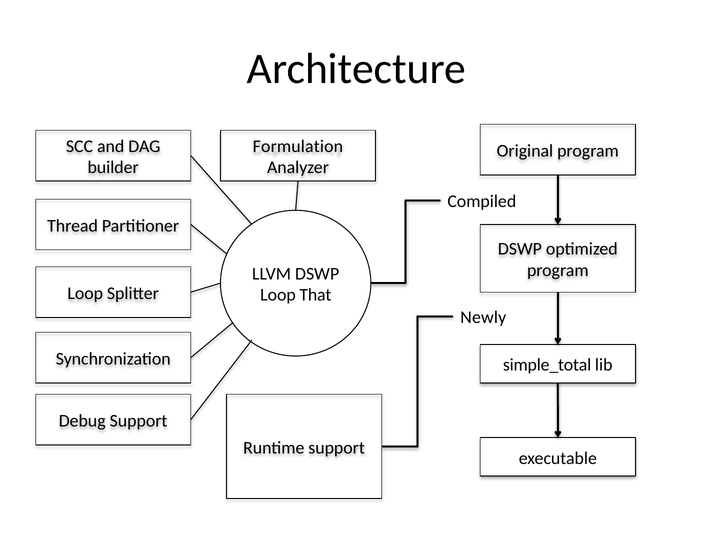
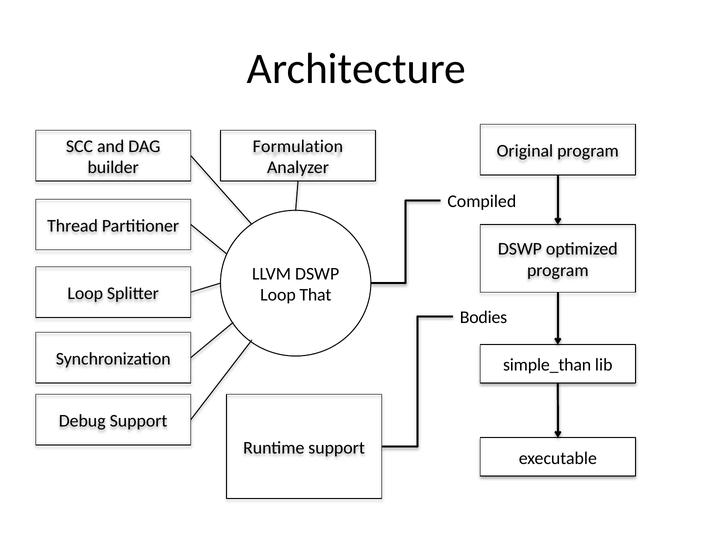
Newly: Newly -> Bodies (483, 317)
simple_total: simple_total -> simple_than (547, 365)
